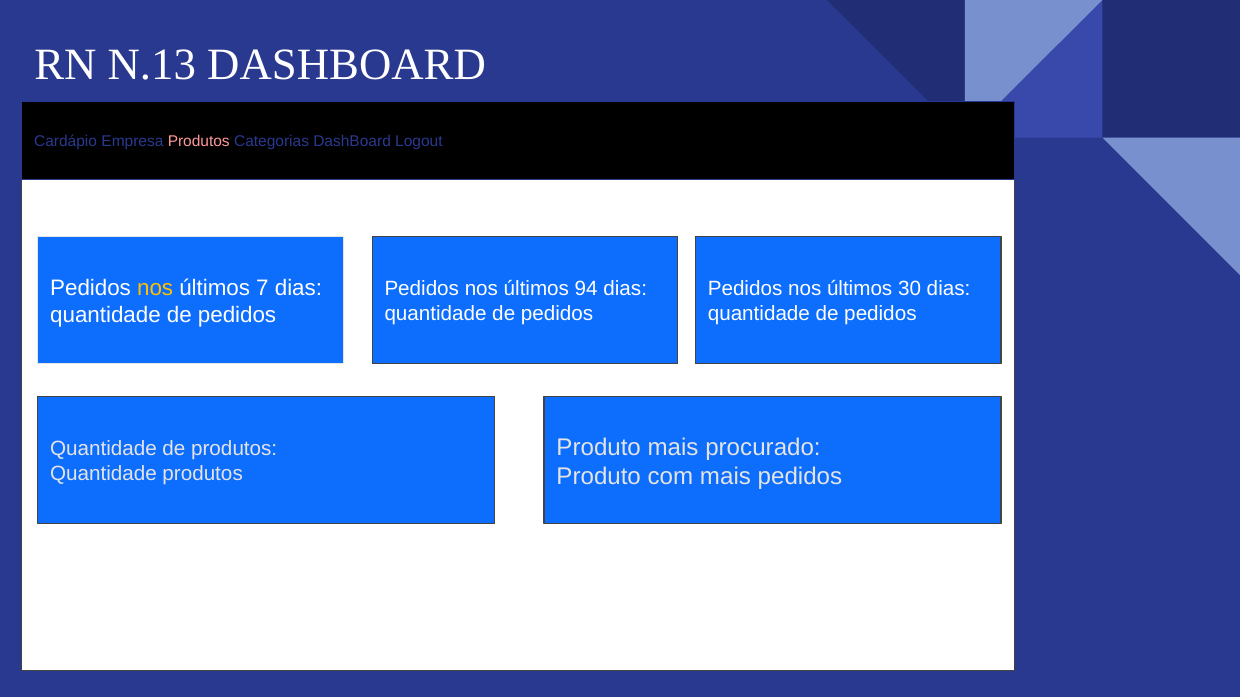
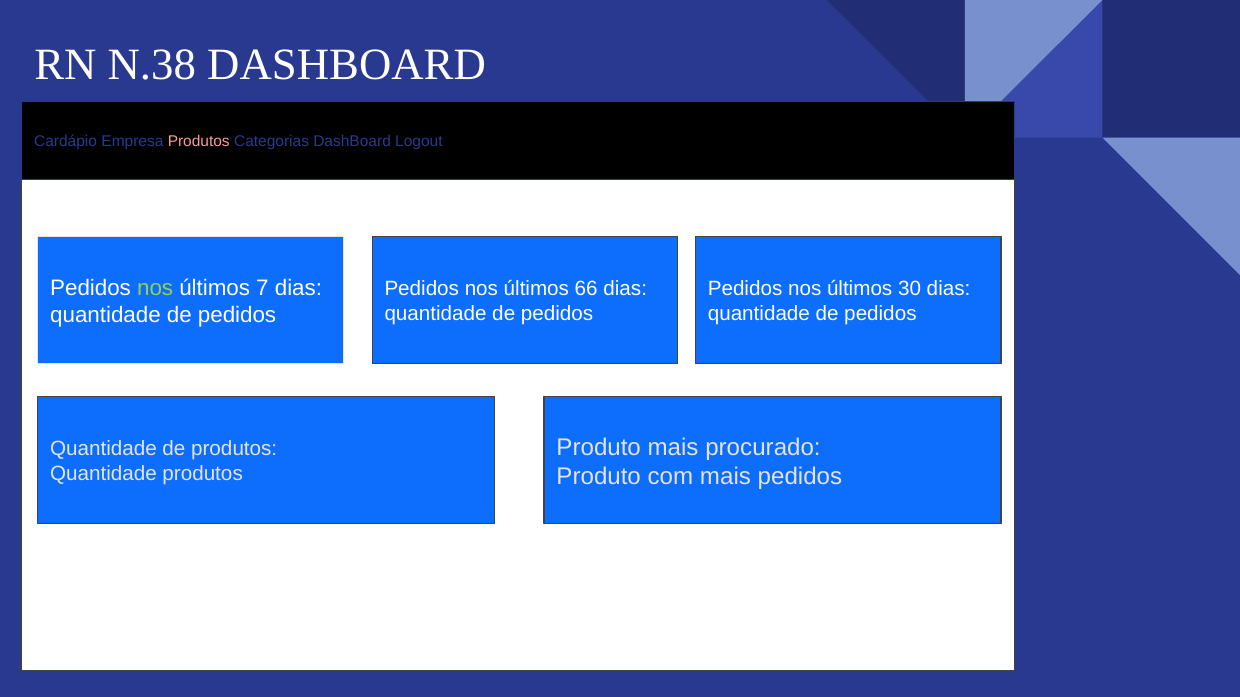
N.13: N.13 -> N.38 (152, 64)
nos colour: yellow -> light green (155, 288)
94: 94 -> 66 (586, 289)
